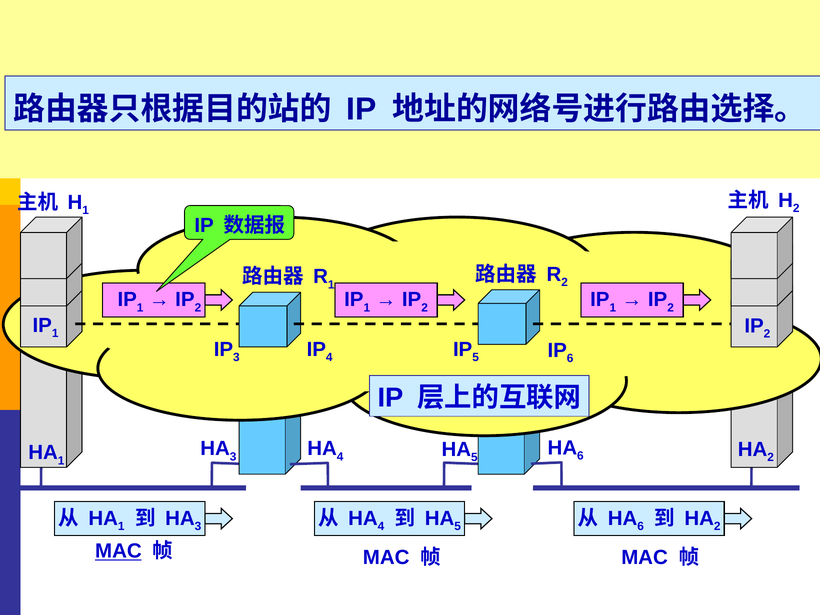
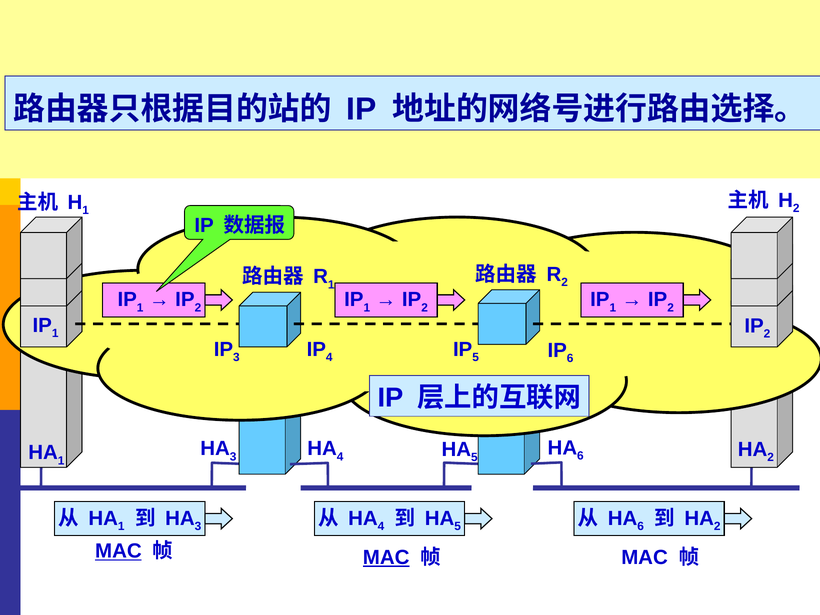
MAC underline: none -> present (386, 557)
